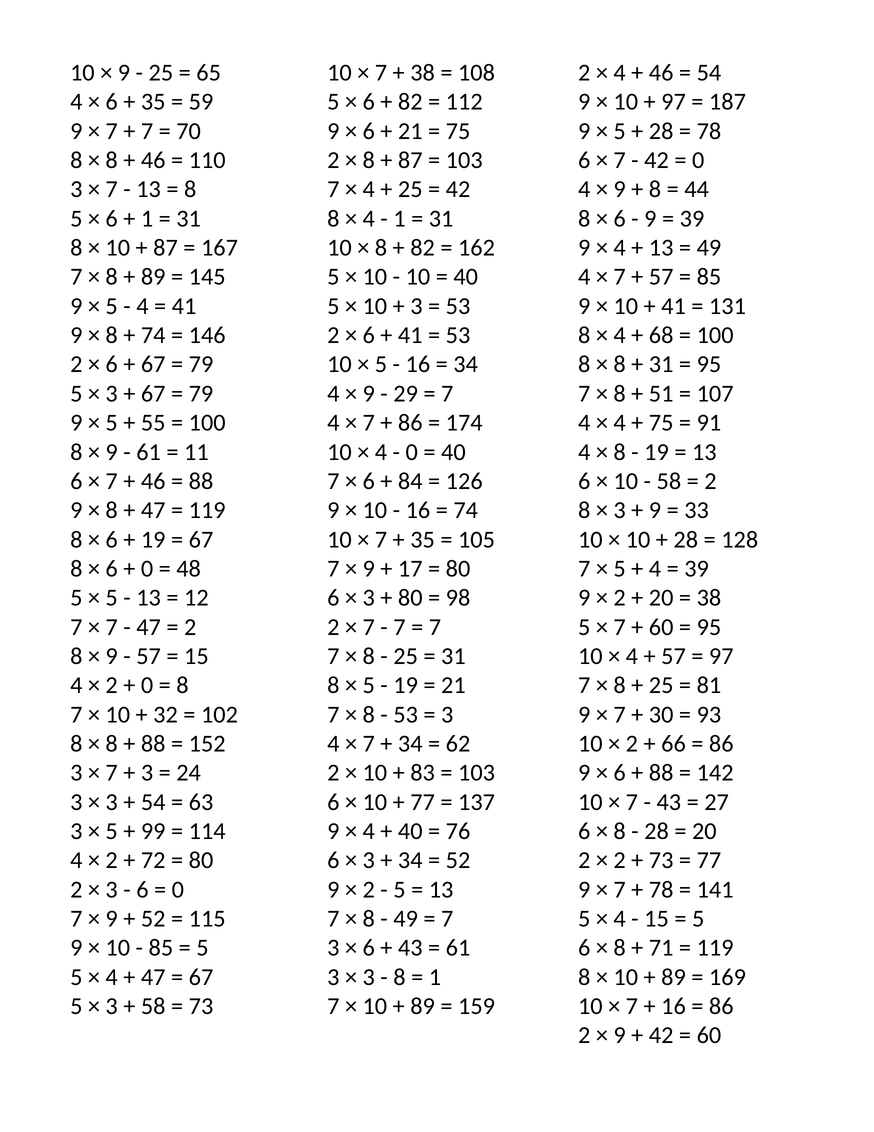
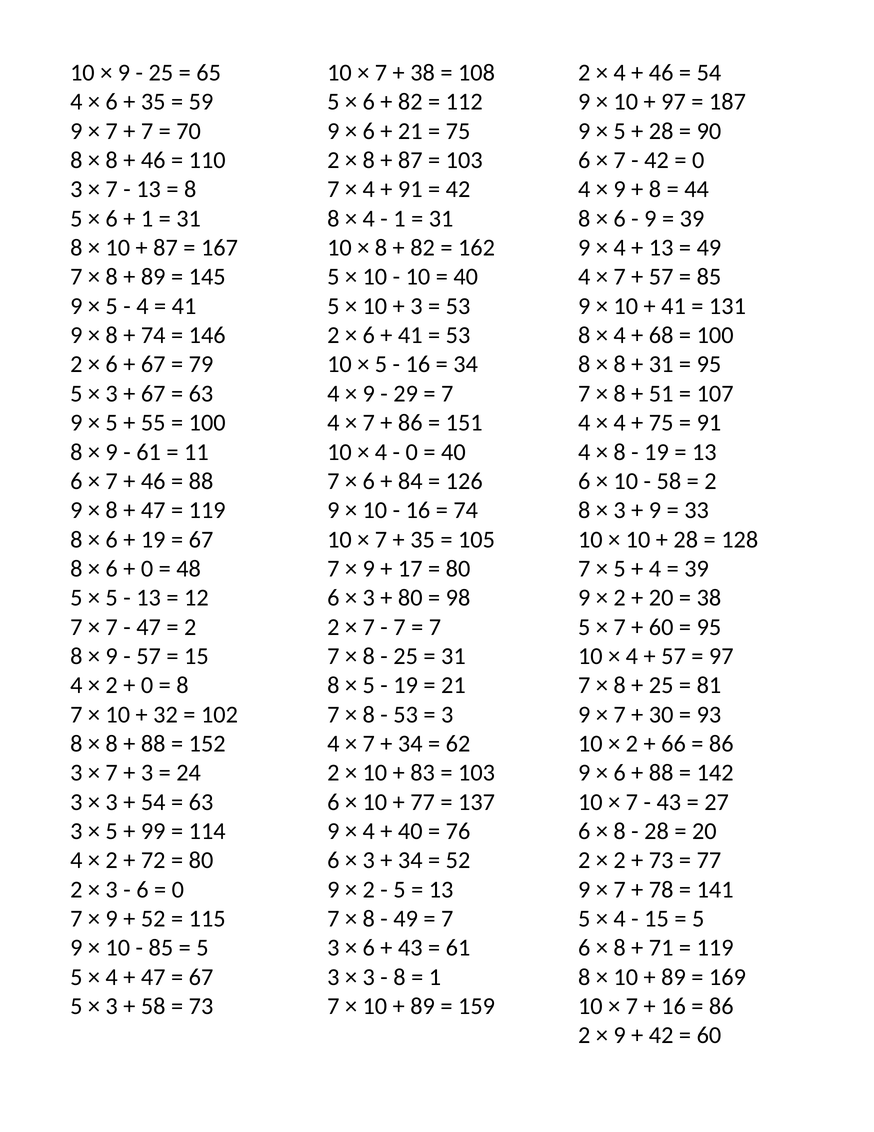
78: 78 -> 90 (709, 131)
25: 25 -> 91 (410, 189)
79: 79 -> 63 (201, 393)
174: 174 -> 151 (464, 422)
